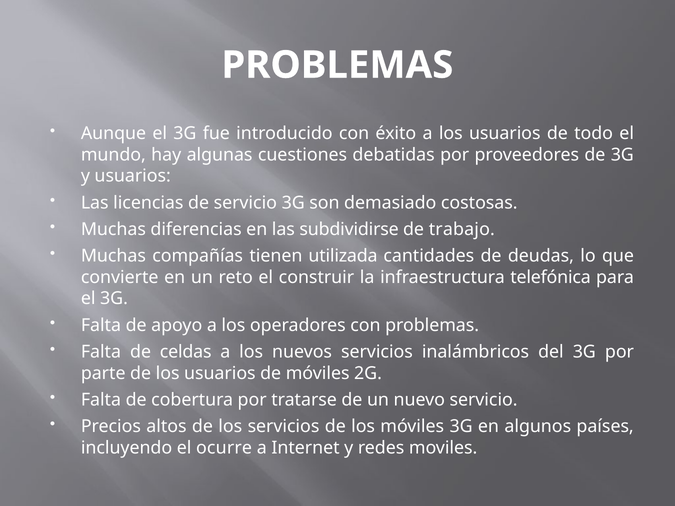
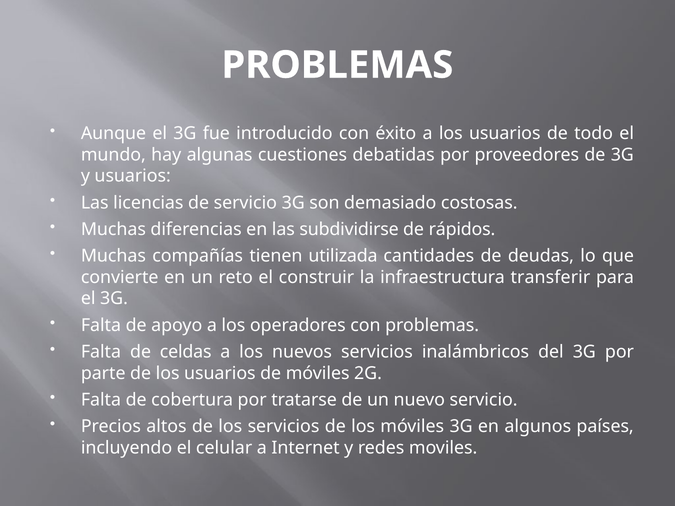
trabajo: trabajo -> rápidos (462, 229)
telefónica: telefónica -> transferir (550, 277)
ocurre: ocurre -> celular (224, 448)
